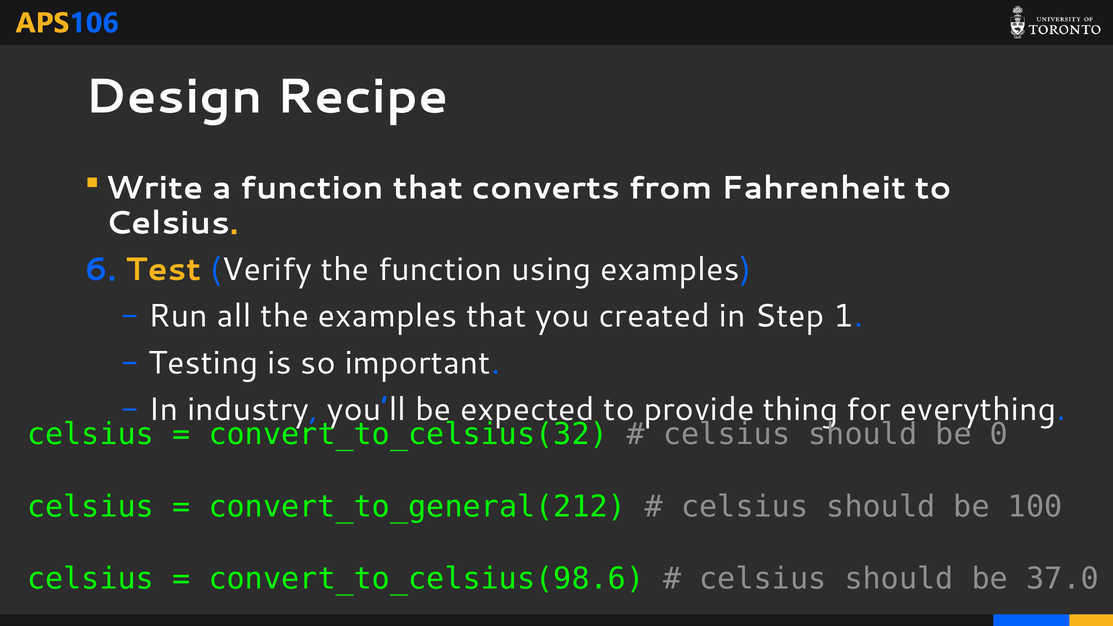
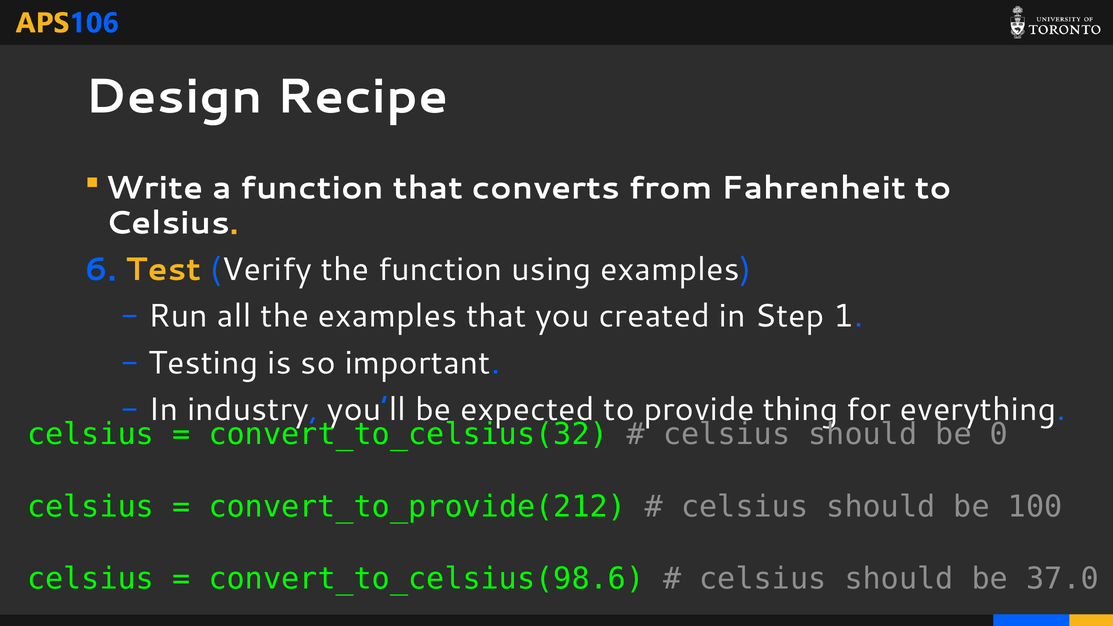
convert_to_general(212: convert_to_general(212 -> convert_to_provide(212 (417, 507)
